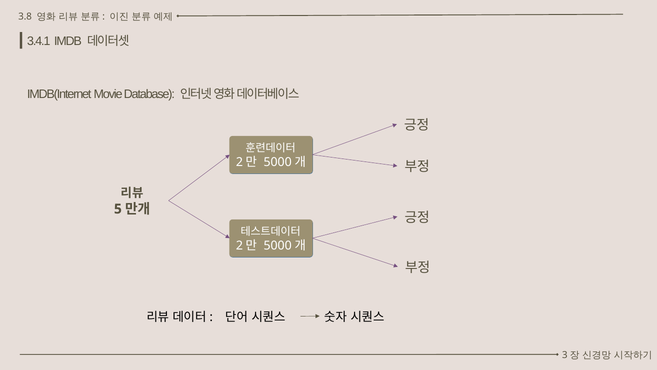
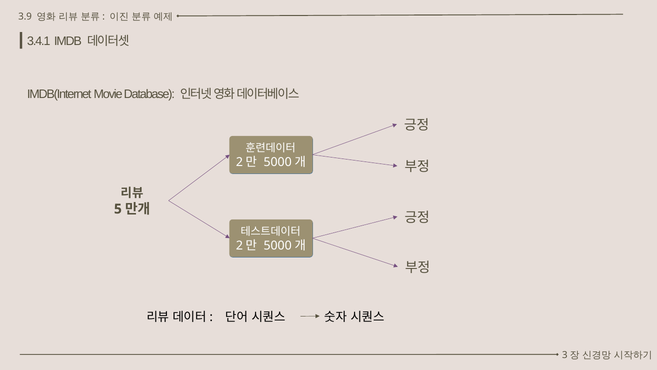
3.8: 3.8 -> 3.9 (25, 17)
